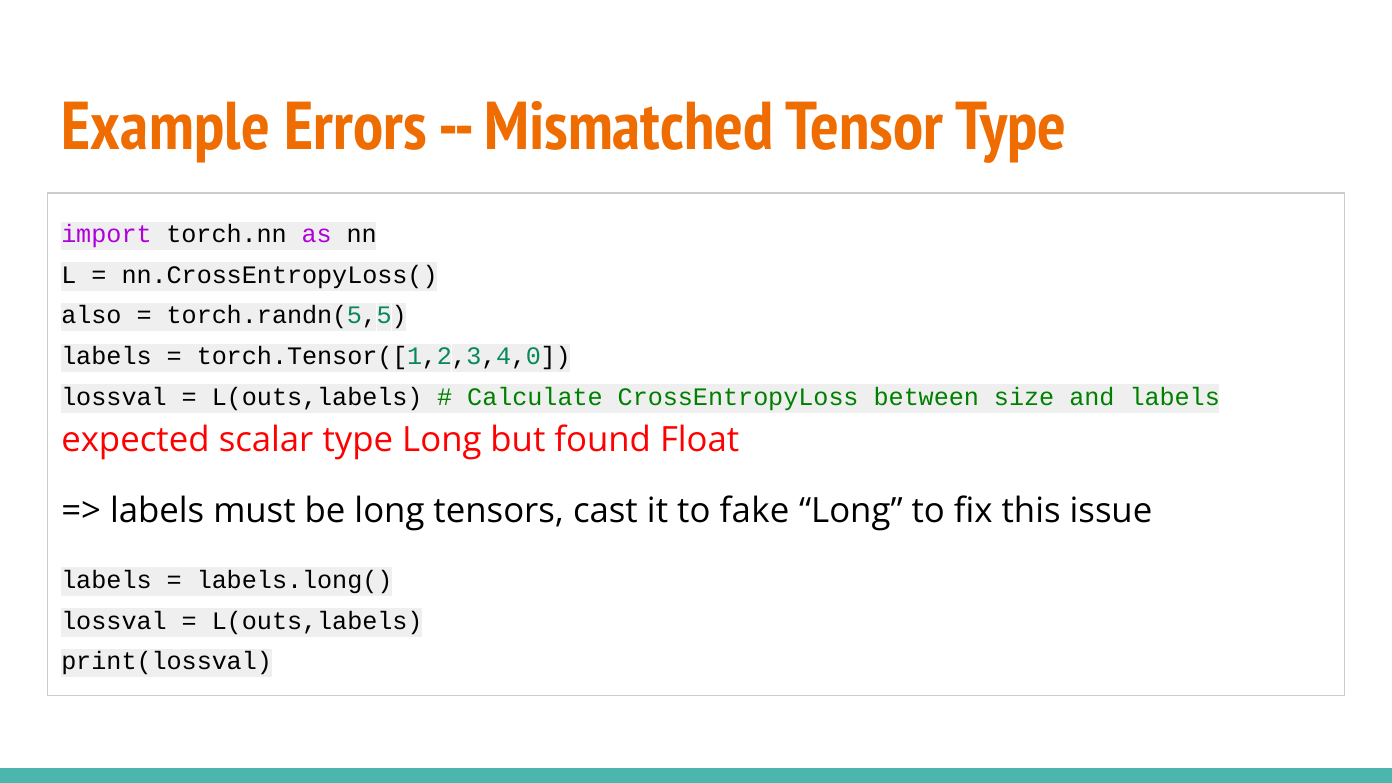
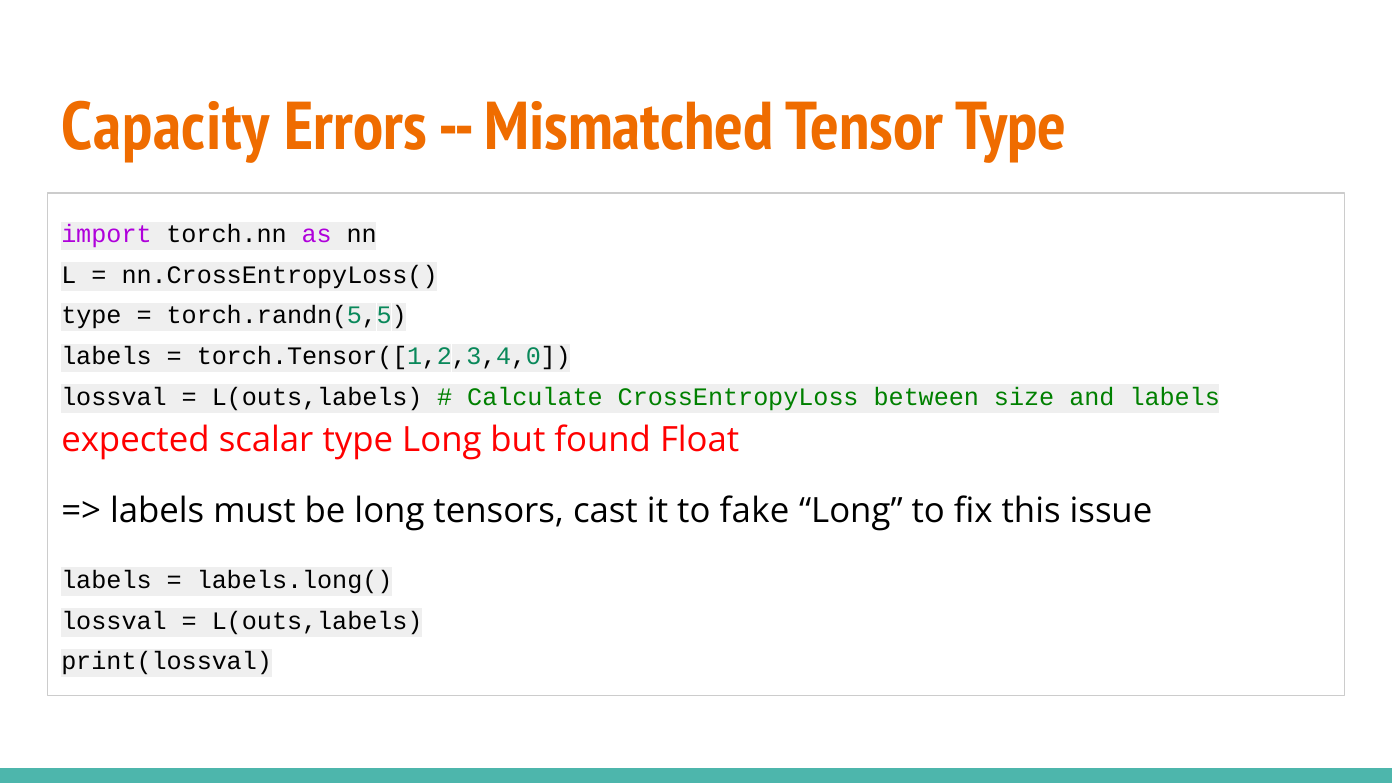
Example: Example -> Capacity (166, 127)
also: also -> type (91, 316)
